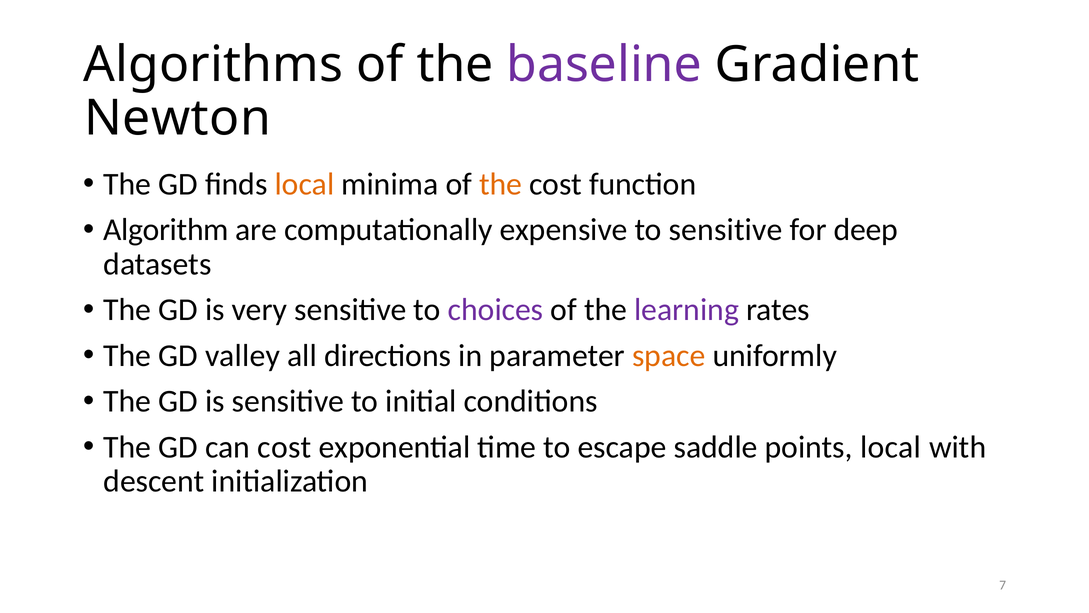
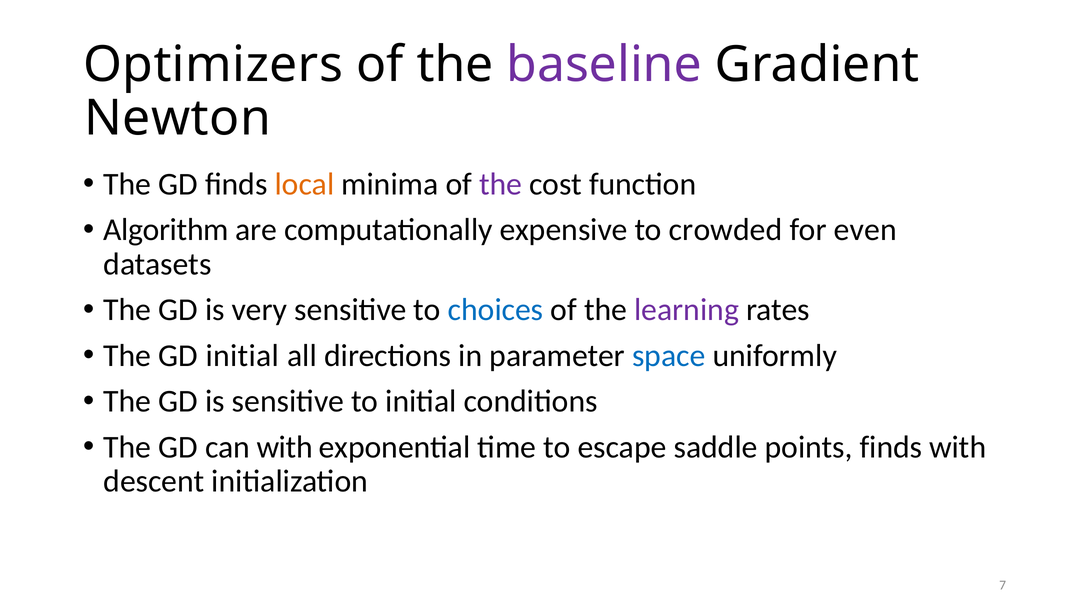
Algorithms: Algorithms -> Optimizers (213, 65)
the colour: orange -> purple (501, 184)
to sensitive: sensitive -> crowded (726, 230)
deep: deep -> even (865, 230)
choices colour: purple -> blue (496, 310)
GD valley: valley -> initial (242, 355)
space colour: orange -> blue (669, 355)
can cost: cost -> with (285, 447)
points local: local -> finds (891, 447)
